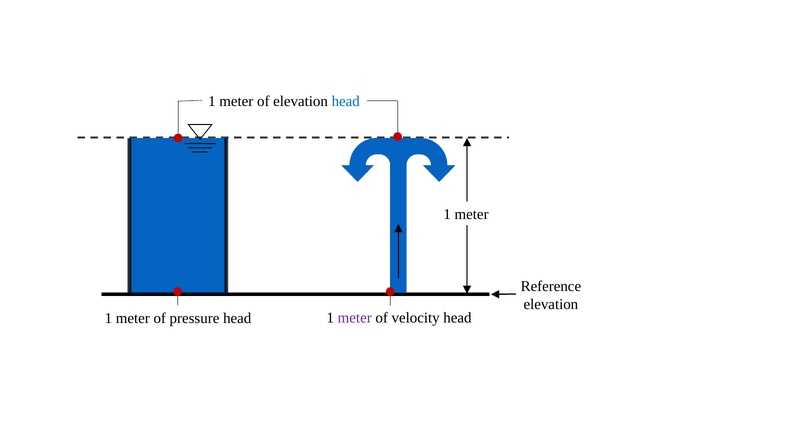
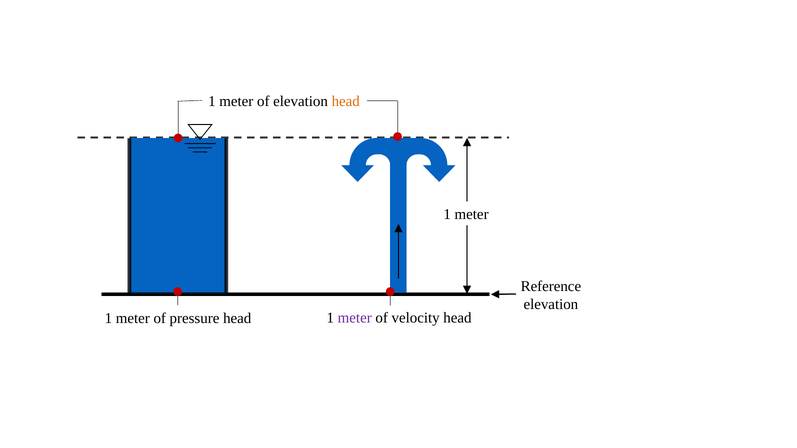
head colour: blue -> orange (346, 101)
